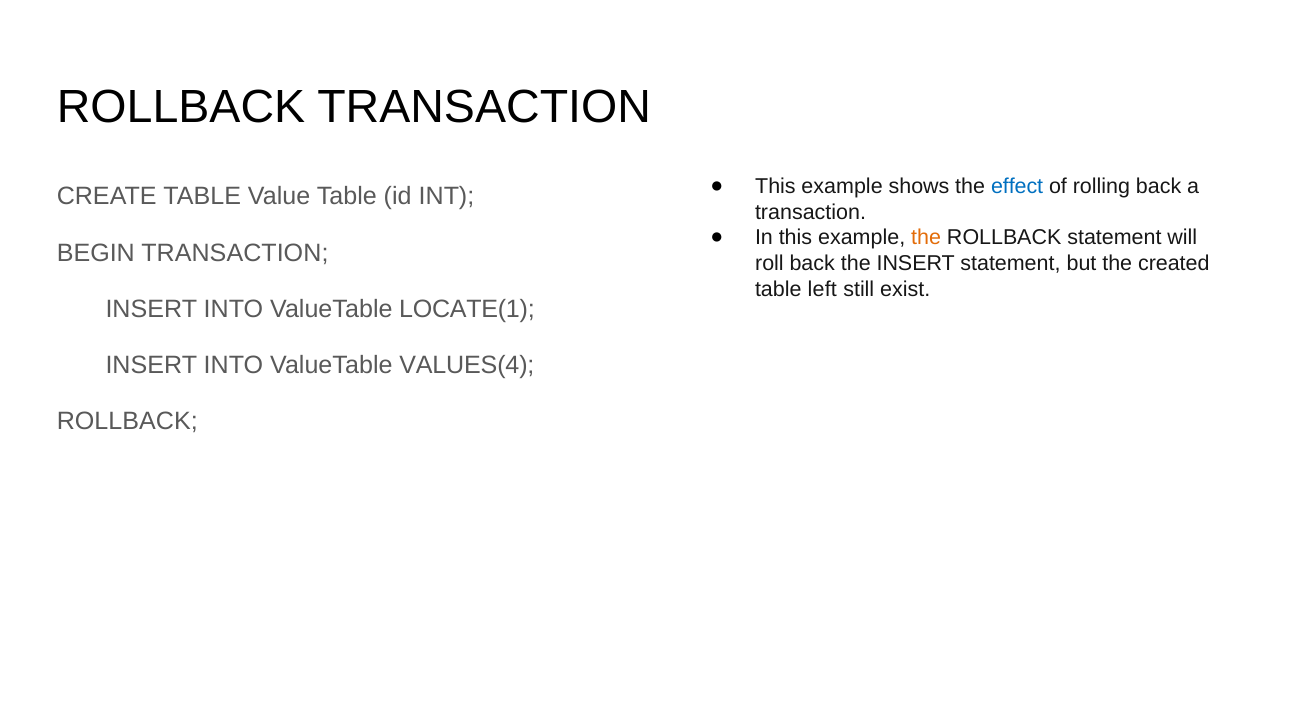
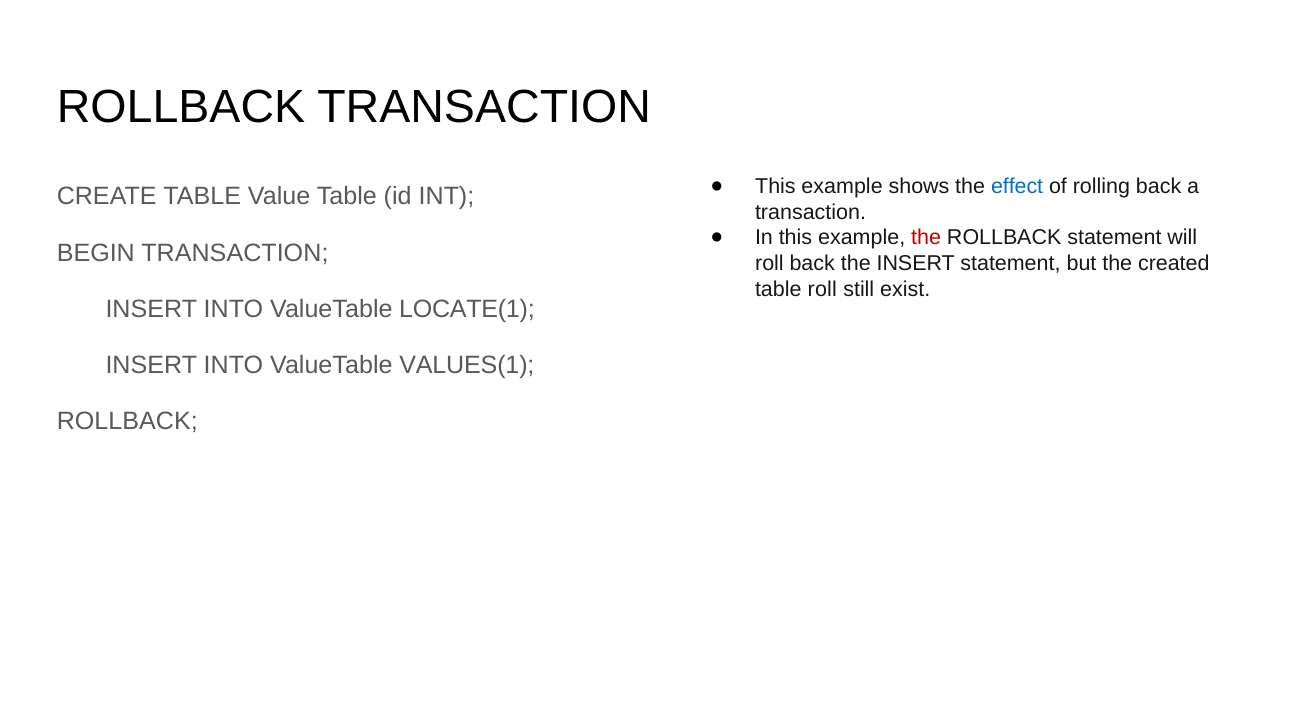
the colour: orange -> red (926, 238)
table left: left -> roll (822, 289)
VALUES(4: VALUES(4 -> VALUES(1 (467, 365)
